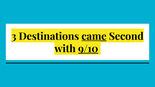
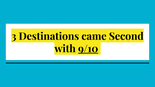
came underline: present -> none (94, 37)
